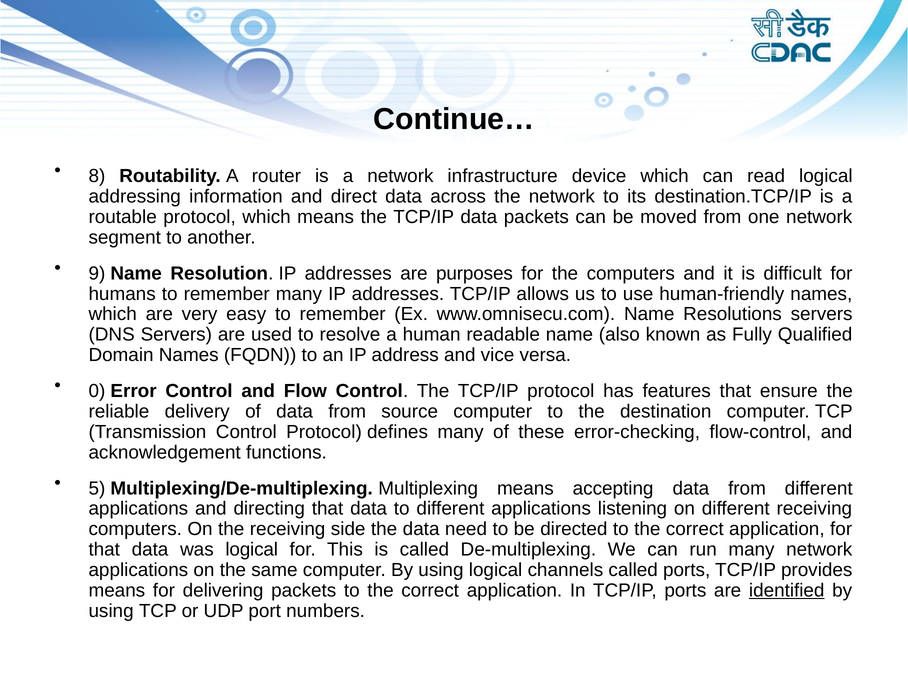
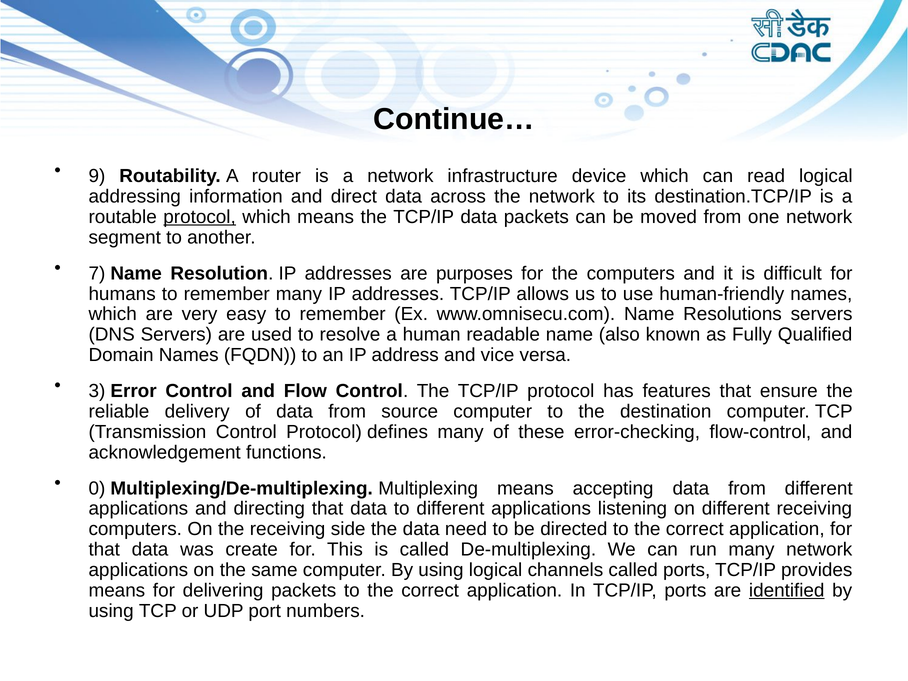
8: 8 -> 9 (97, 176)
protocol underline: none -> present (200, 217)
9: 9 -> 7 (97, 273)
0: 0 -> 3 (97, 391)
5: 5 -> 0 (97, 488)
was logical: logical -> create (252, 550)
